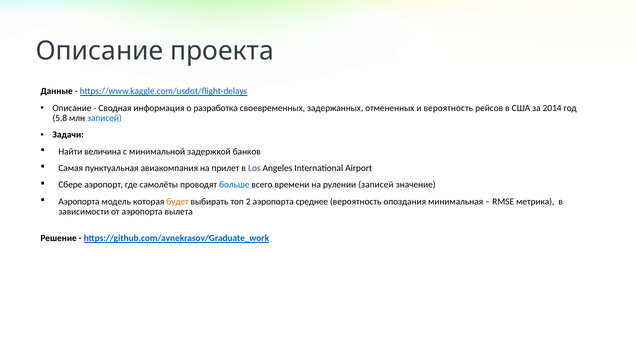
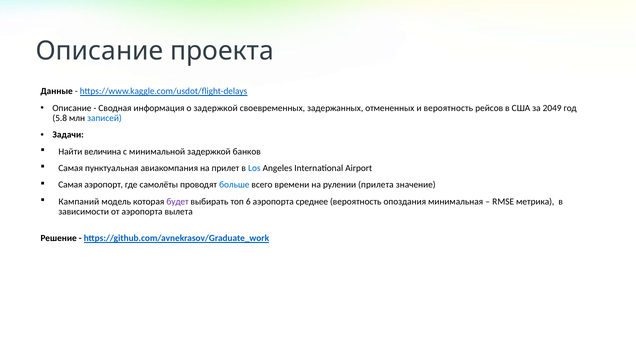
о разработка: разработка -> задержкой (216, 108)
2014: 2014 -> 2049 (552, 108)
Los colour: purple -> blue (254, 168)
Сбере: Сбере -> Самая (70, 185)
рулении записей: записей -> прилета (376, 185)
Аэропорта: Аэропорта -> Кампаний (79, 201)
будет colour: orange -> purple (178, 201)
2: 2 -> 6 (248, 201)
